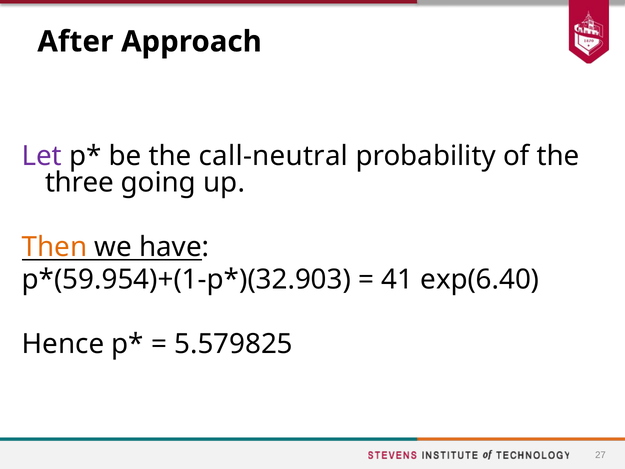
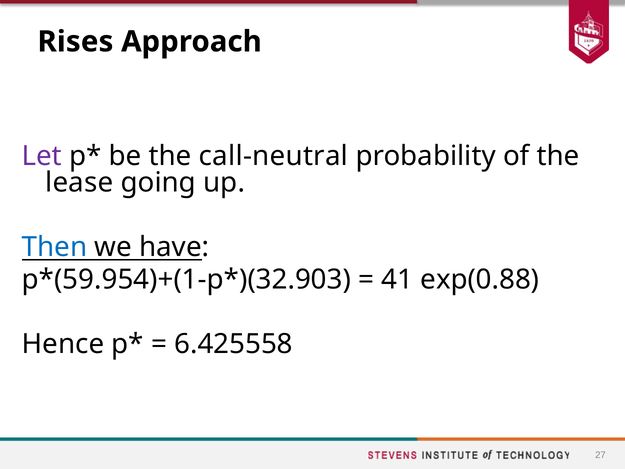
After: After -> Rises (75, 42)
three: three -> lease (79, 183)
Then colour: orange -> blue (55, 247)
exp(6.40: exp(6.40 -> exp(0.88 (480, 279)
5.579825: 5.579825 -> 6.425558 (234, 344)
